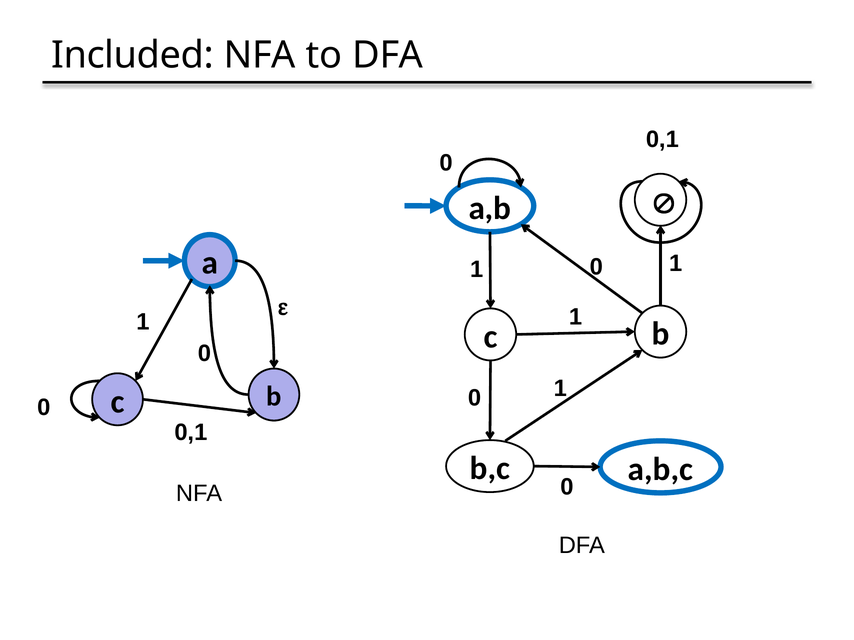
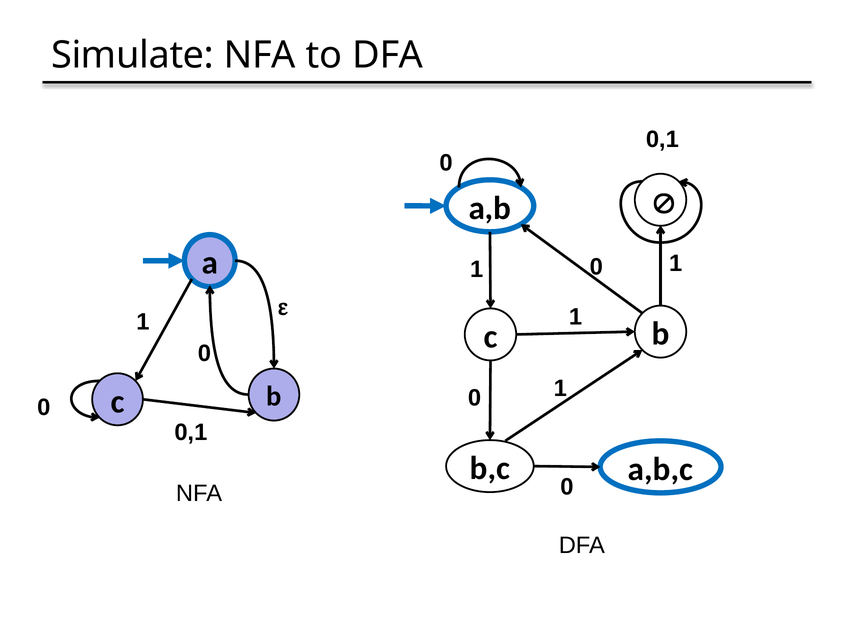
Included: Included -> Simulate (133, 55)
